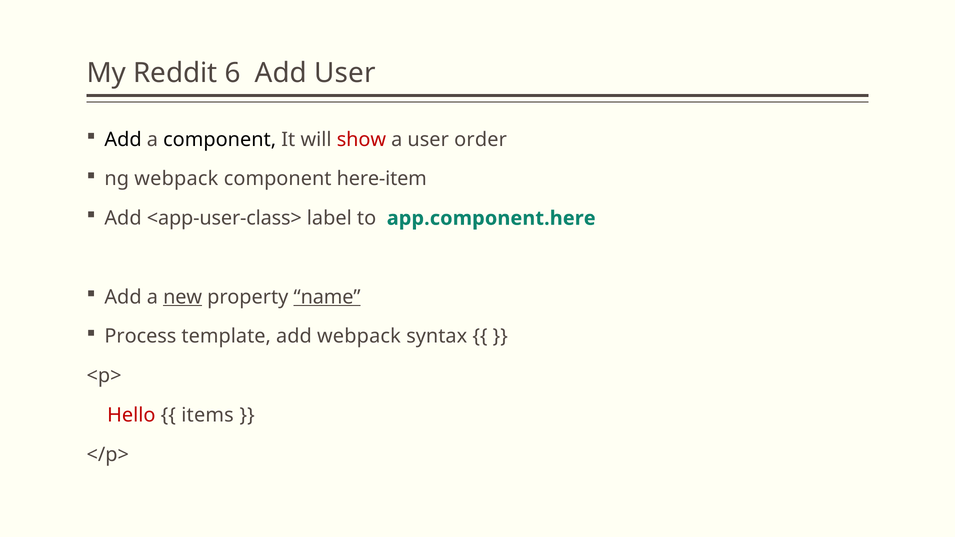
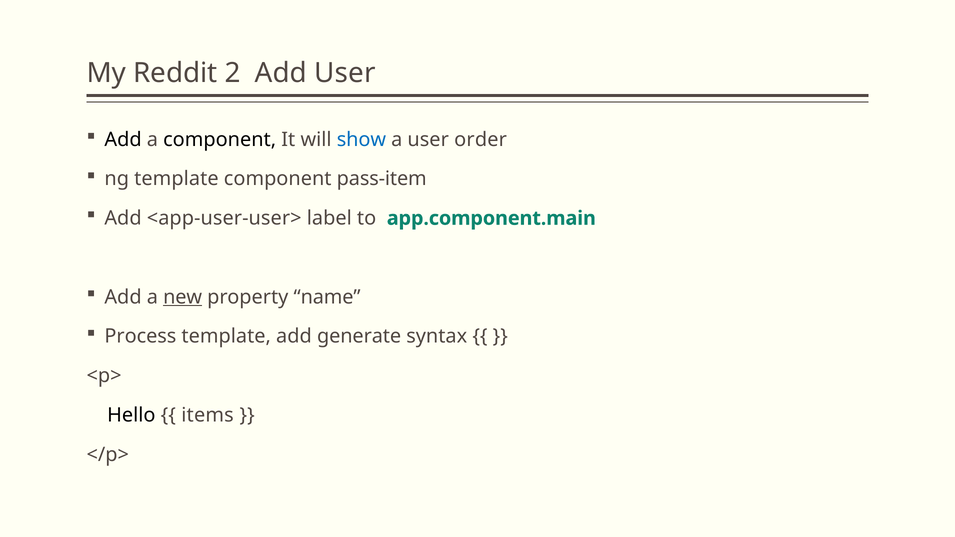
6: 6 -> 2 (233, 73)
show colour: red -> blue (361, 140)
ng webpack: webpack -> template (176, 179)
here-item: here-item -> pass-item (382, 179)
<app-user-class>: <app-user-class> -> <app-user-user> (224, 218)
app.component.here: app.component.here -> app.component.main (491, 218)
name underline: present -> none (327, 297)
add webpack: webpack -> generate (359, 337)
Hello colour: red -> black (131, 415)
